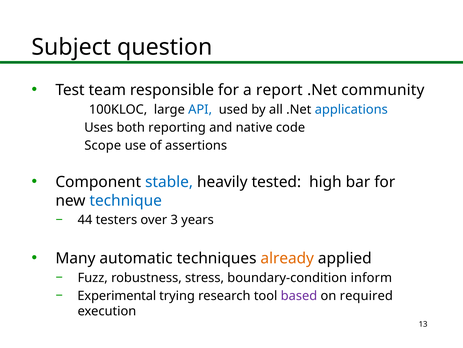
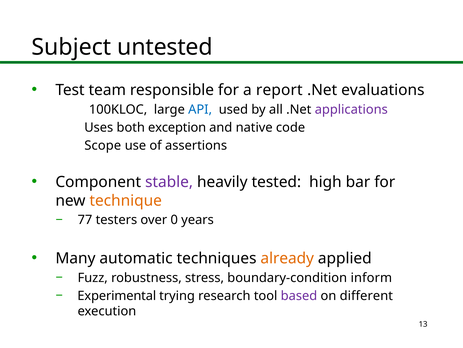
question: question -> untested (165, 47)
community: community -> evaluations (383, 90)
applications colour: blue -> purple (351, 109)
reporting: reporting -> exception (177, 127)
stable colour: blue -> purple (169, 182)
technique colour: blue -> orange (126, 200)
44: 44 -> 77 (85, 220)
3: 3 -> 0 (174, 220)
required: required -> different (366, 295)
